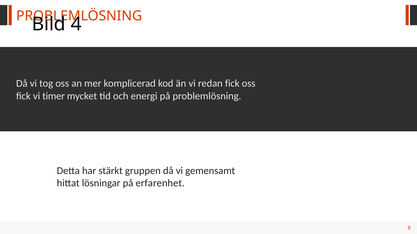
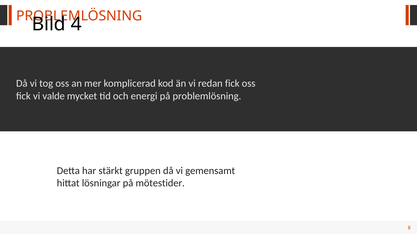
timer: timer -> valde (54, 96)
erfarenhet: erfarenhet -> mötestider (160, 184)
